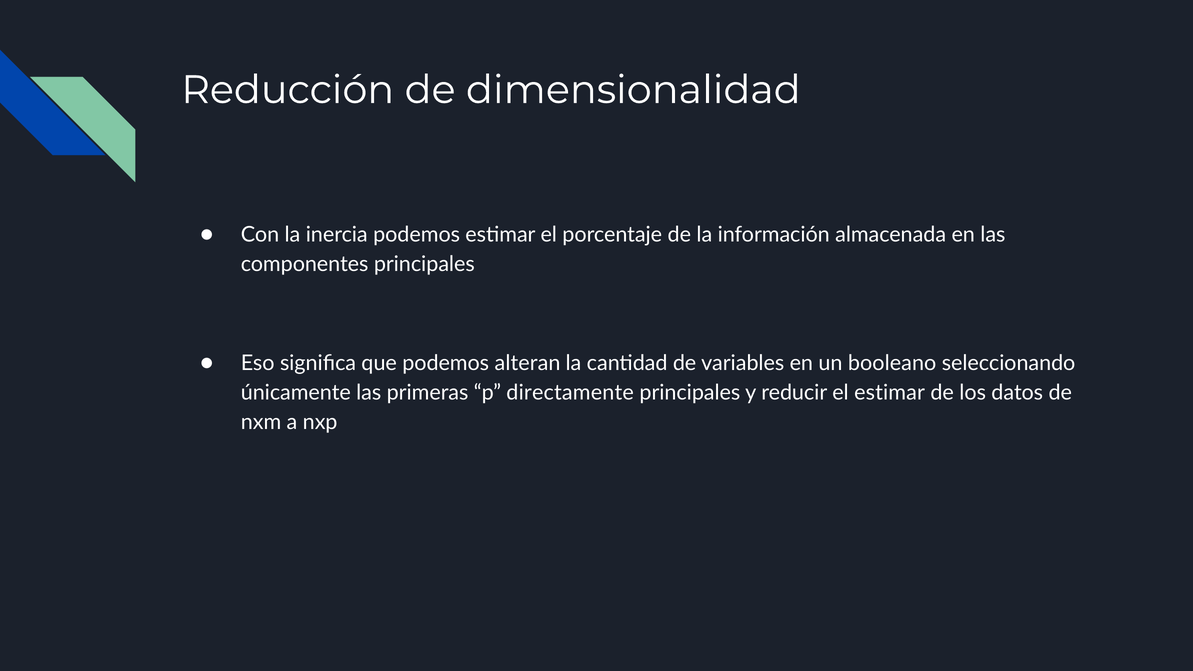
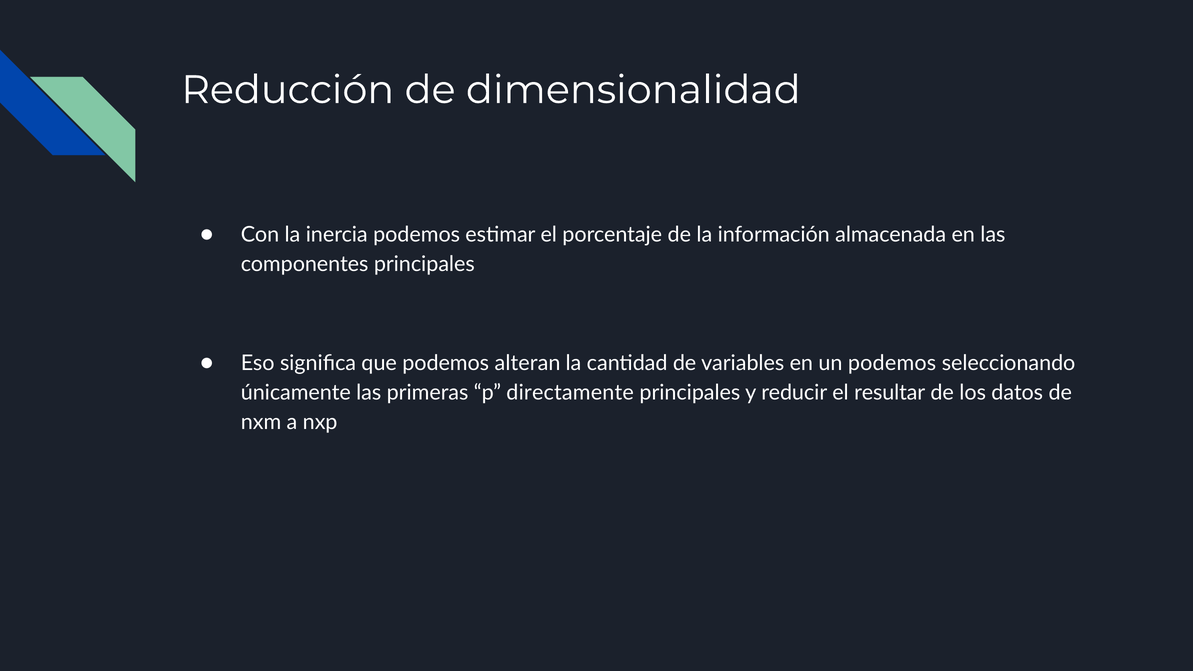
un booleano: booleano -> podemos (892, 363)
el estimar: estimar -> resultar (890, 393)
